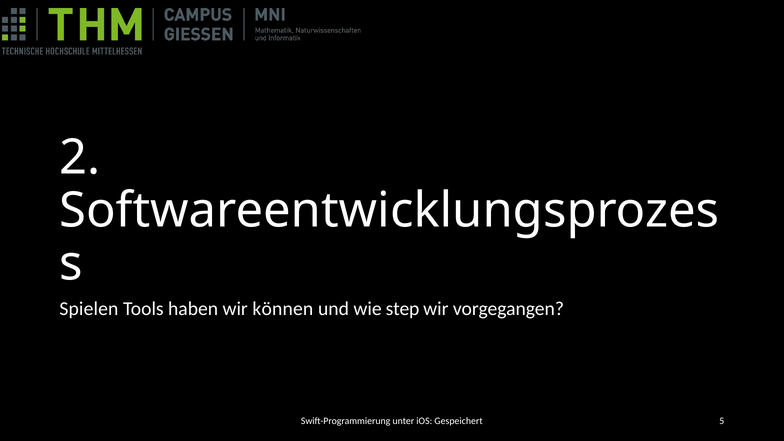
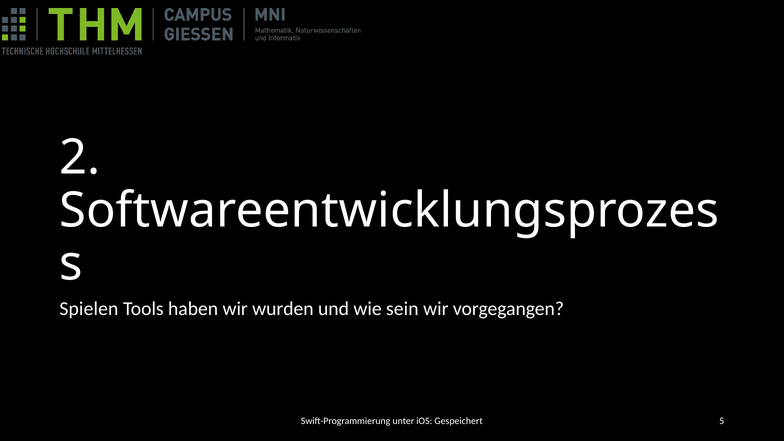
können: können -> wurden (283, 309)
step: step -> sein (402, 309)
